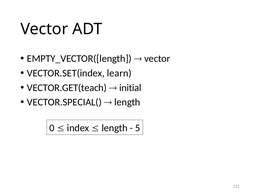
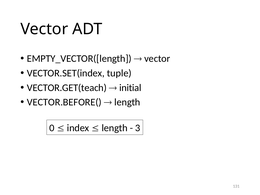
learn: learn -> tuple (119, 73)
VECTOR.SPECIAL(: VECTOR.SPECIAL( -> VECTOR.BEFORE( (64, 102)
5: 5 -> 3 (138, 128)
